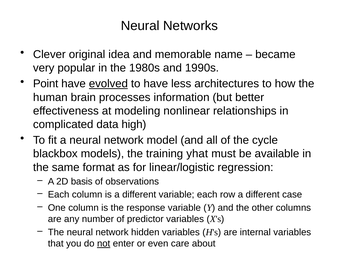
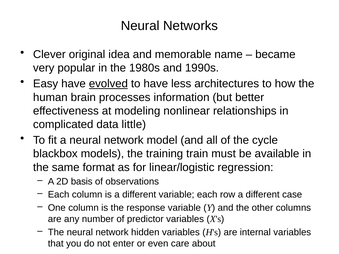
Point: Point -> Easy (46, 84)
high: high -> little (134, 125)
yhat: yhat -> train (197, 154)
not underline: present -> none (104, 244)
